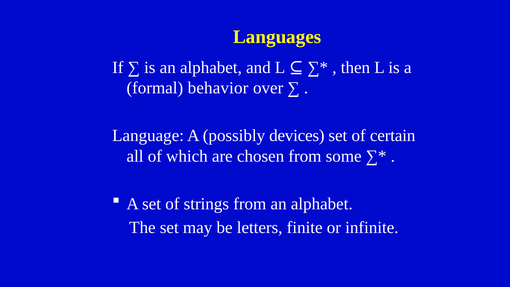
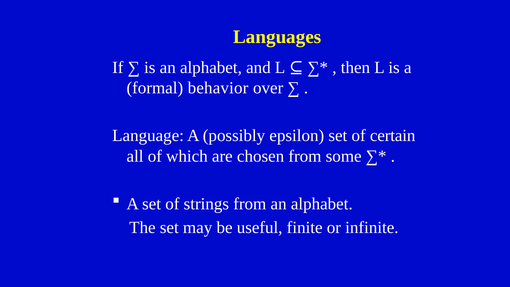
devices: devices -> epsilon (297, 136)
letters: letters -> useful (260, 227)
